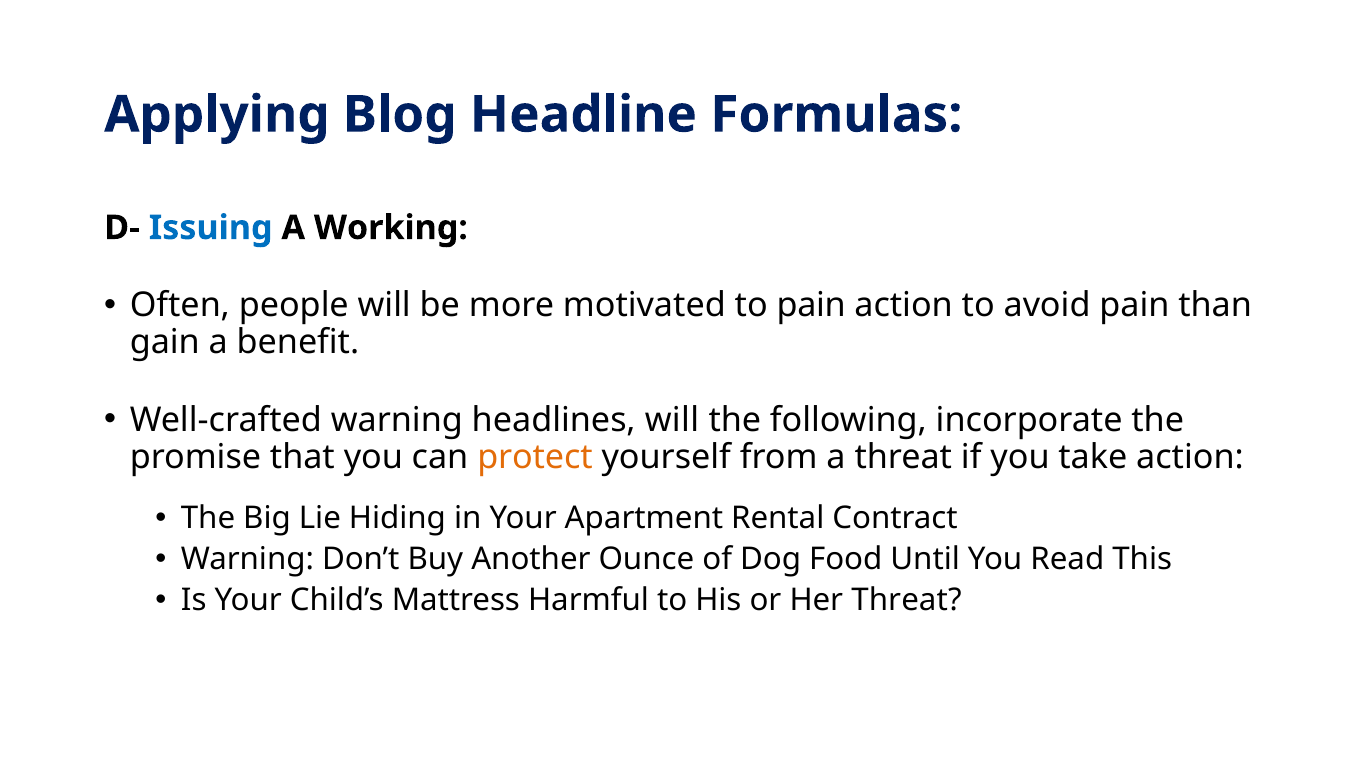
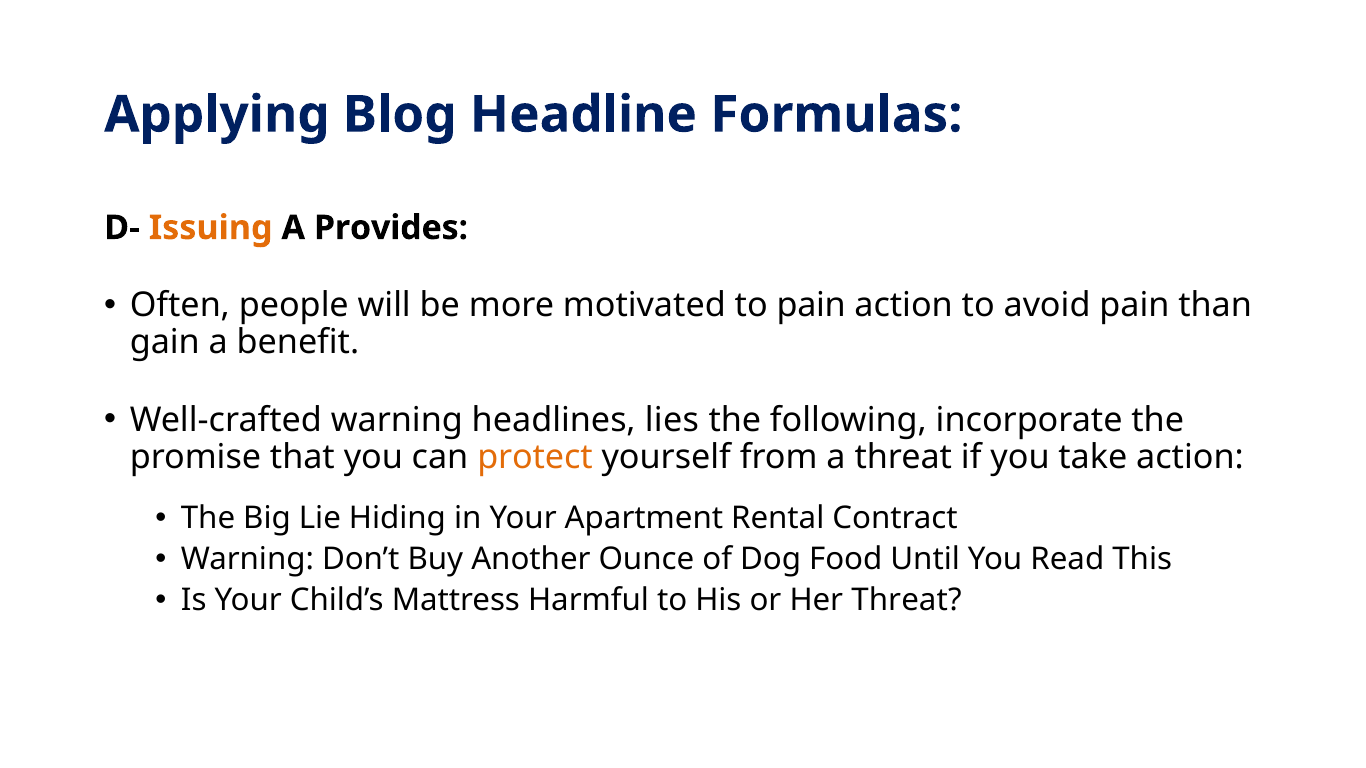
Issuing colour: blue -> orange (211, 228)
Working: Working -> Provides (391, 228)
headlines will: will -> lies (672, 420)
